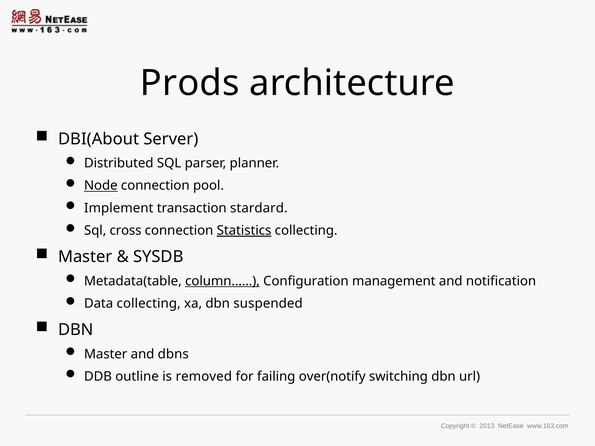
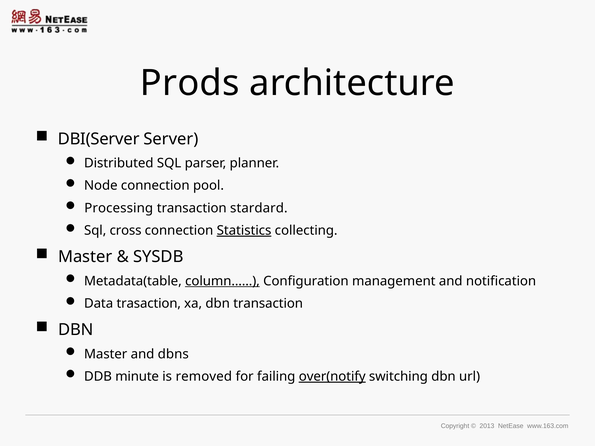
DBI(About: DBI(About -> DBI(Server (99, 139)
Node underline: present -> none (101, 186)
Implement: Implement -> Processing (119, 208)
Data collecting: collecting -> trasaction (149, 304)
dbn suspended: suspended -> transaction (268, 304)
outline: outline -> minute (137, 377)
over(notify underline: none -> present (332, 377)
